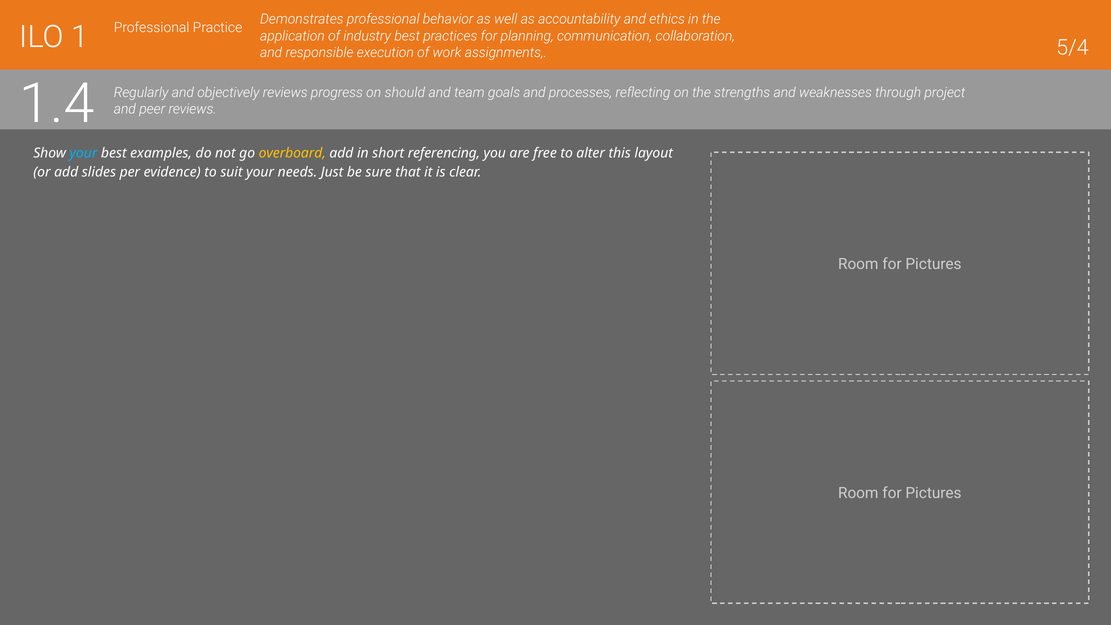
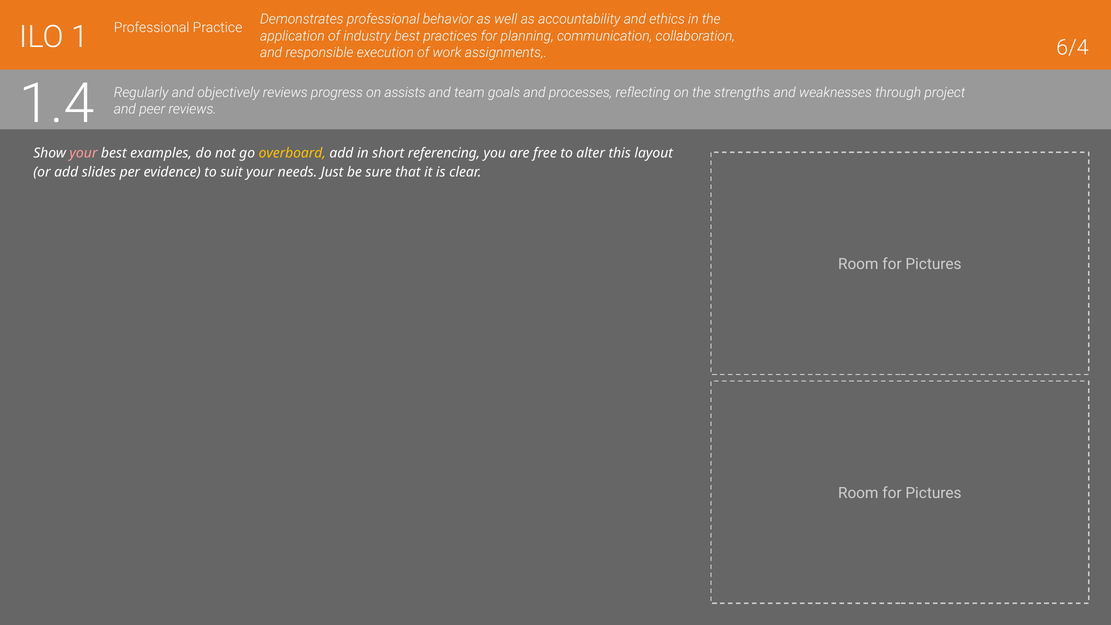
5/4: 5/4 -> 6/4 (1072, 47)
should: should -> assists (405, 93)
your colour: light blue -> pink (83, 153)
